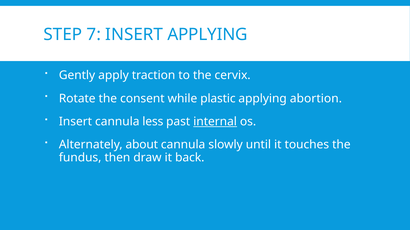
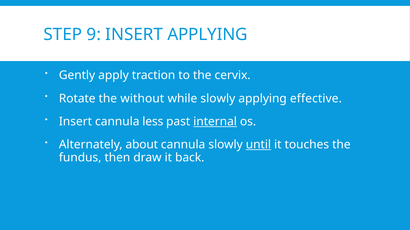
7: 7 -> 9 (94, 35)
consent: consent -> without (142, 99)
while plastic: plastic -> slowly (218, 99)
abortion: abortion -> effective (316, 99)
until underline: none -> present (258, 145)
